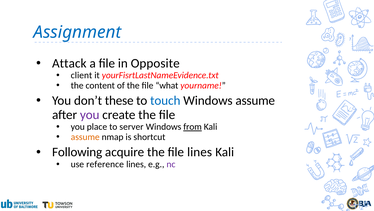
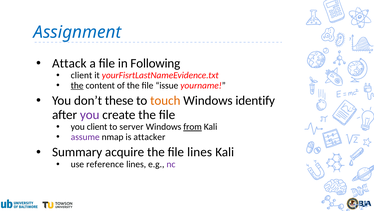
Opposite: Opposite -> Following (155, 63)
the underline: none -> present (77, 85)
what: what -> issue (167, 85)
touch colour: blue -> orange (165, 100)
Windows assume: assume -> identify (255, 100)
you place: place -> client (97, 126)
assume colour: orange -> purple (85, 137)
shortcut: shortcut -> attacker (149, 137)
Following: Following -> Summary (77, 152)
